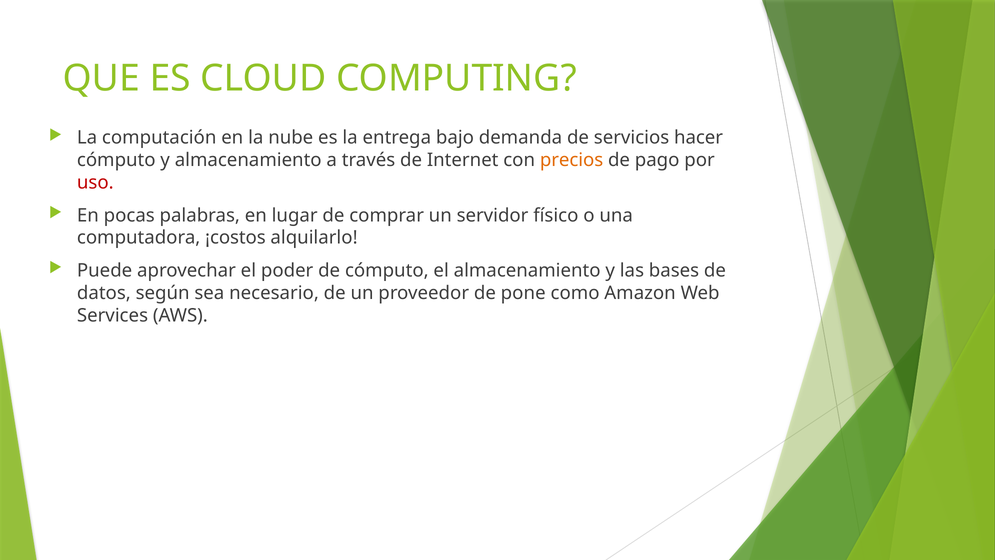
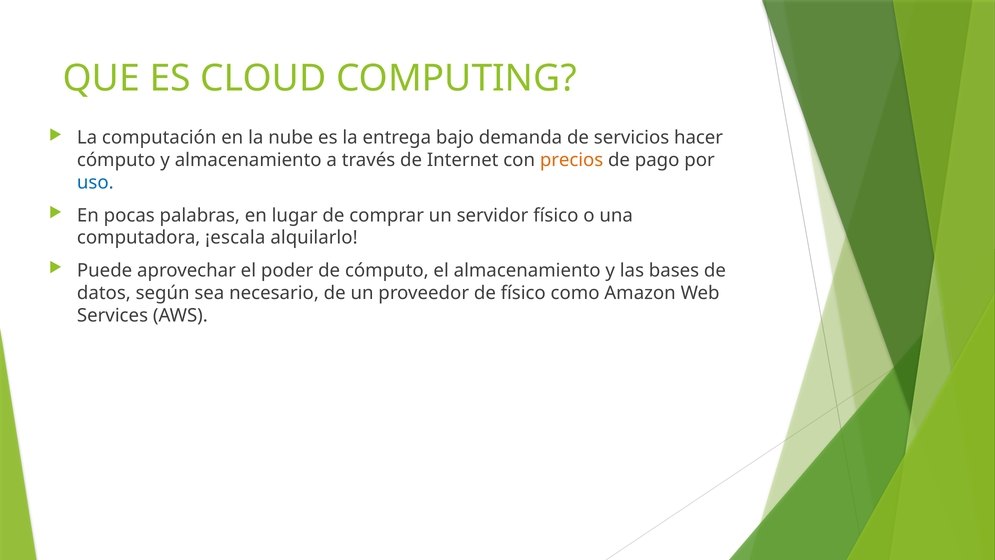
uso colour: red -> blue (95, 182)
¡costos: ¡costos -> ¡escala (235, 238)
de pone: pone -> físico (523, 293)
